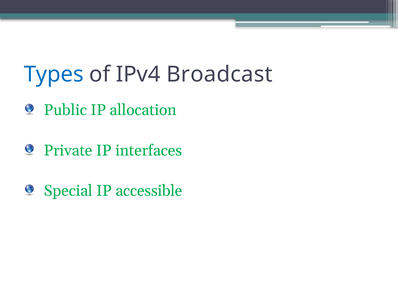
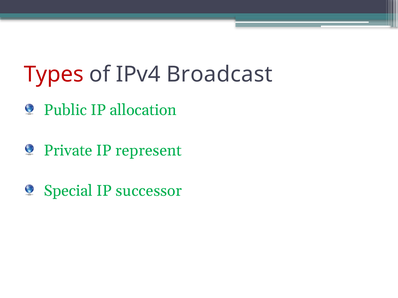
Types colour: blue -> red (54, 74)
interfaces: interfaces -> represent (149, 151)
accessible: accessible -> successor (149, 191)
